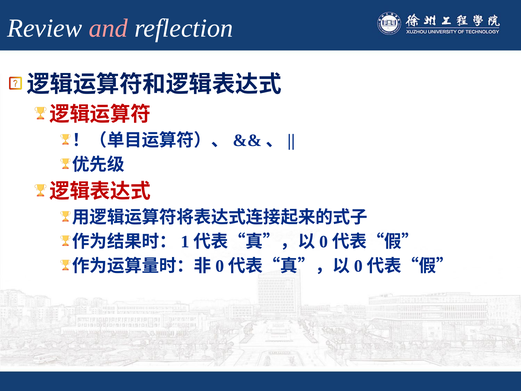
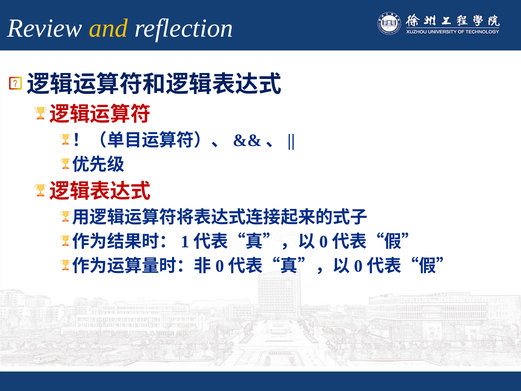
and colour: pink -> yellow (108, 28)
